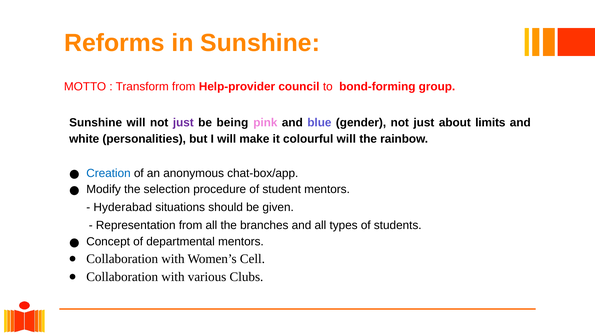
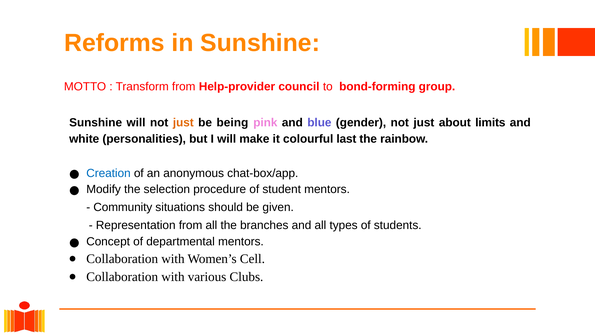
just colour: purple -> orange (183, 123)
colourful will: will -> last (346, 139)
Hyderabad: Hyderabad -> Community (123, 207)
